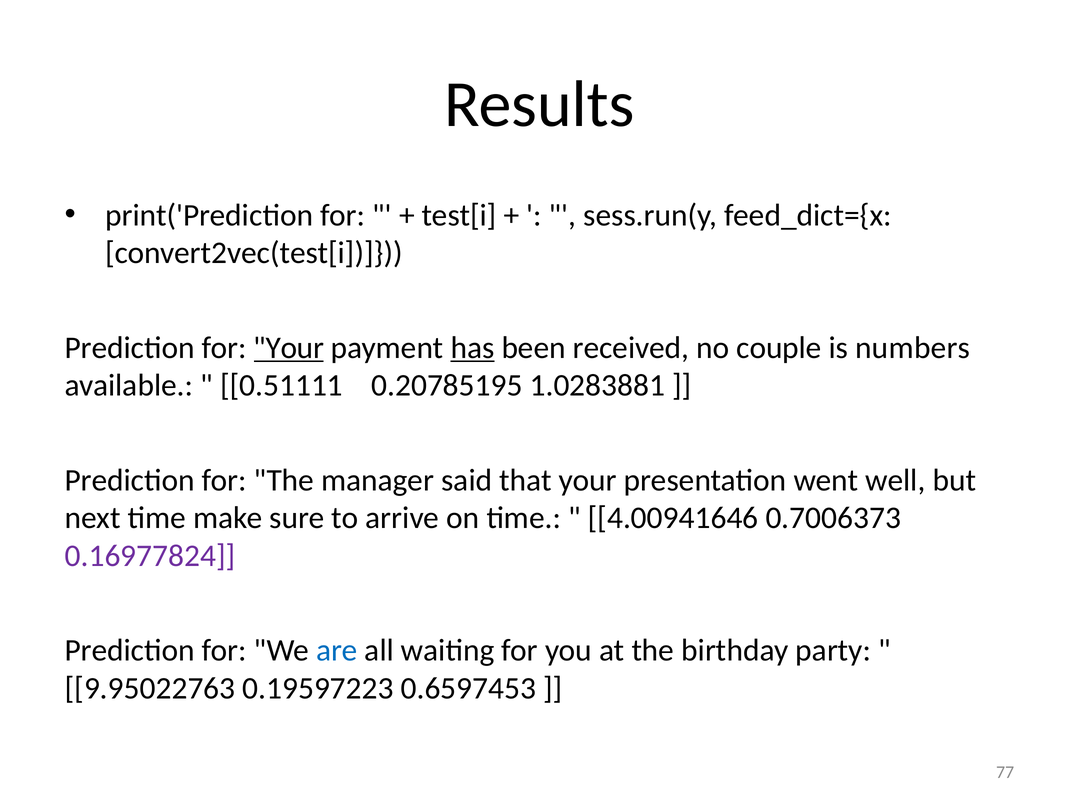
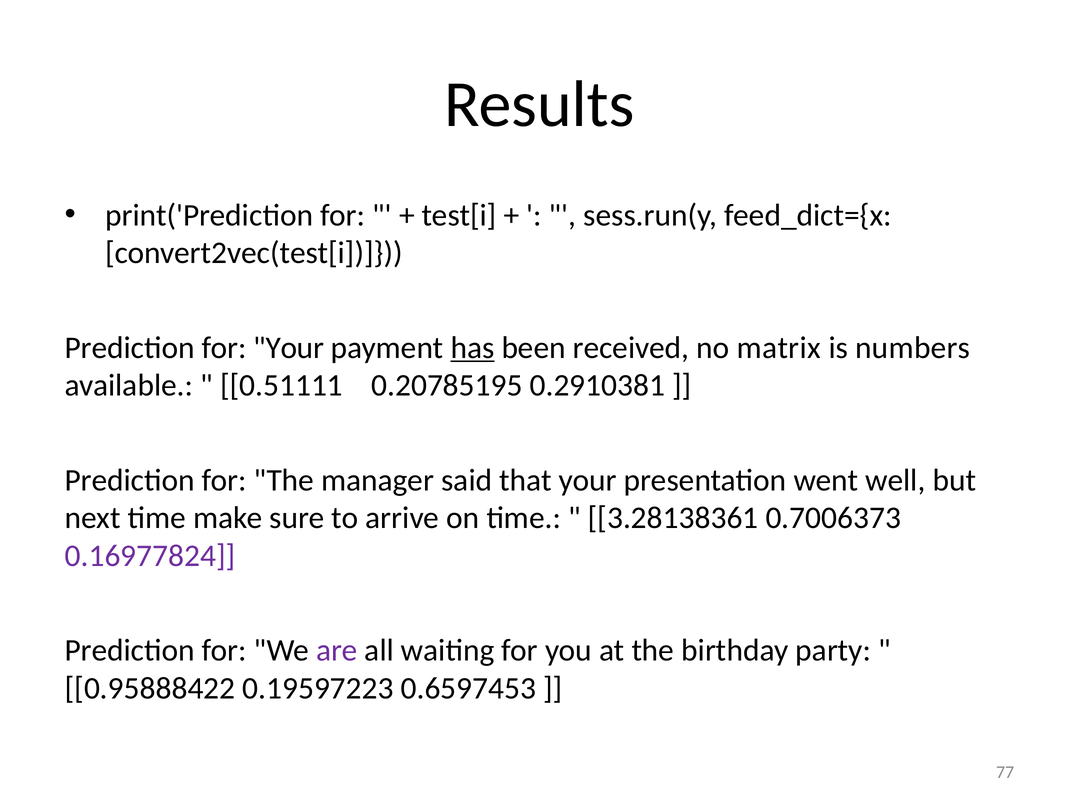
Your underline: present -> none (289, 348)
couple: couple -> matrix (779, 348)
1.0283881: 1.0283881 -> 0.2910381 (597, 386)
4.00941646: 4.00941646 -> 3.28138361 (673, 518)
are colour: blue -> purple (337, 651)
9.95022763: 9.95022763 -> 0.95888422 (150, 688)
